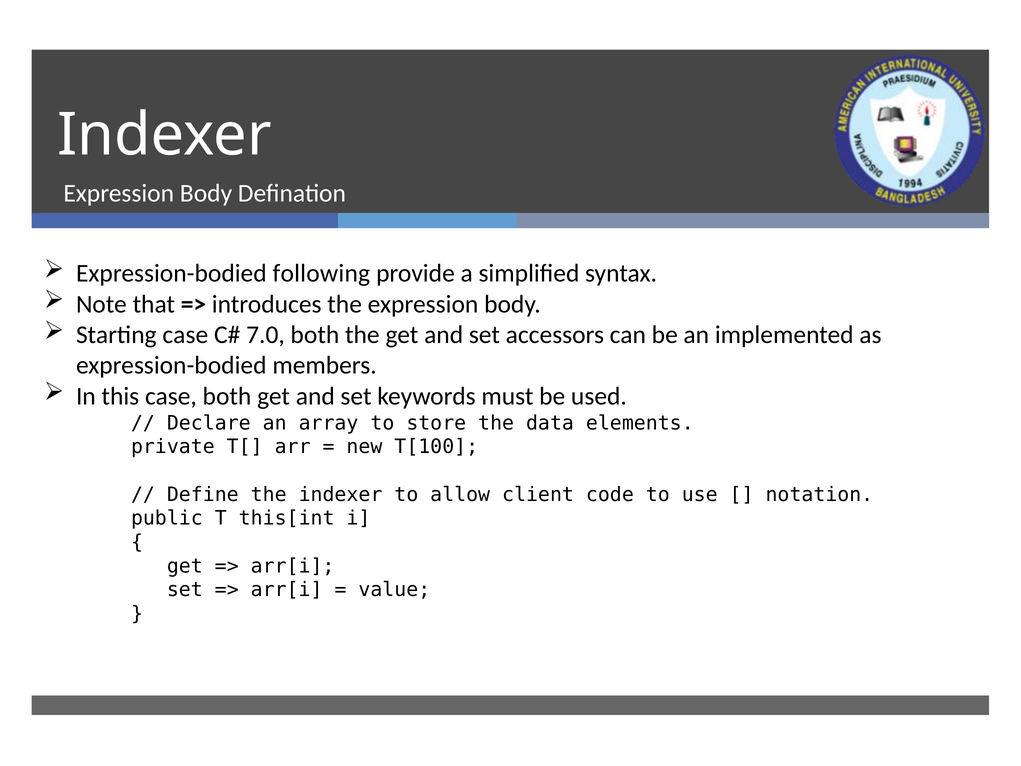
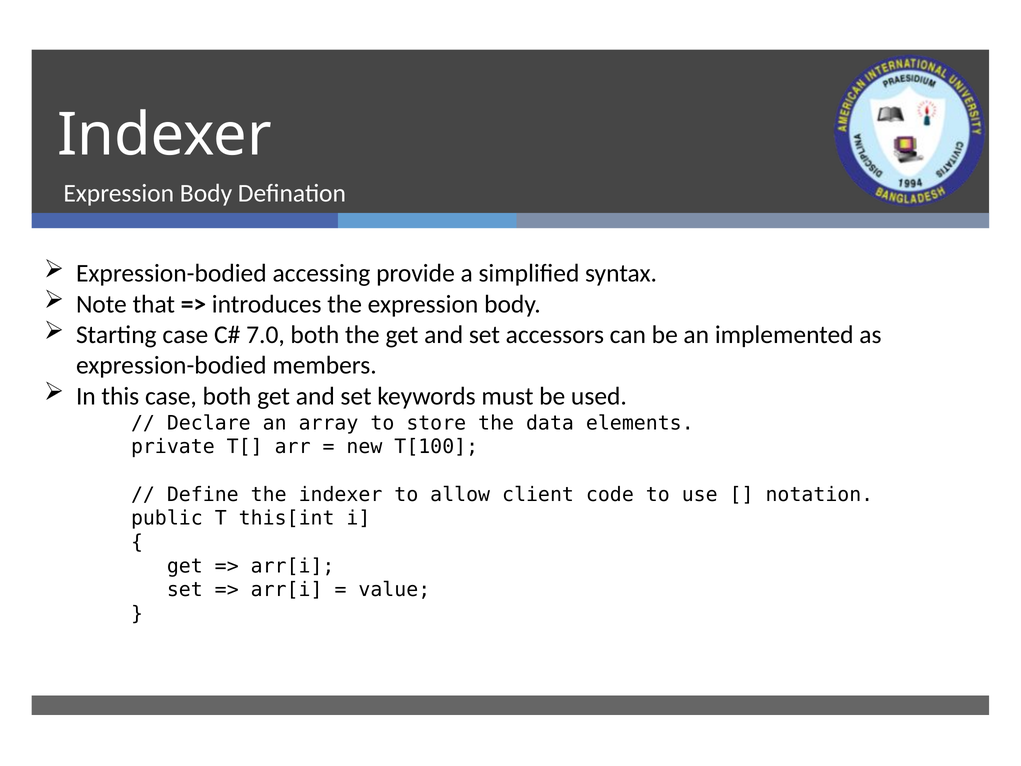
following: following -> accessing (321, 273)
